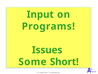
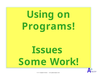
Input: Input -> Using (40, 14)
Short: Short -> Work (64, 61)
